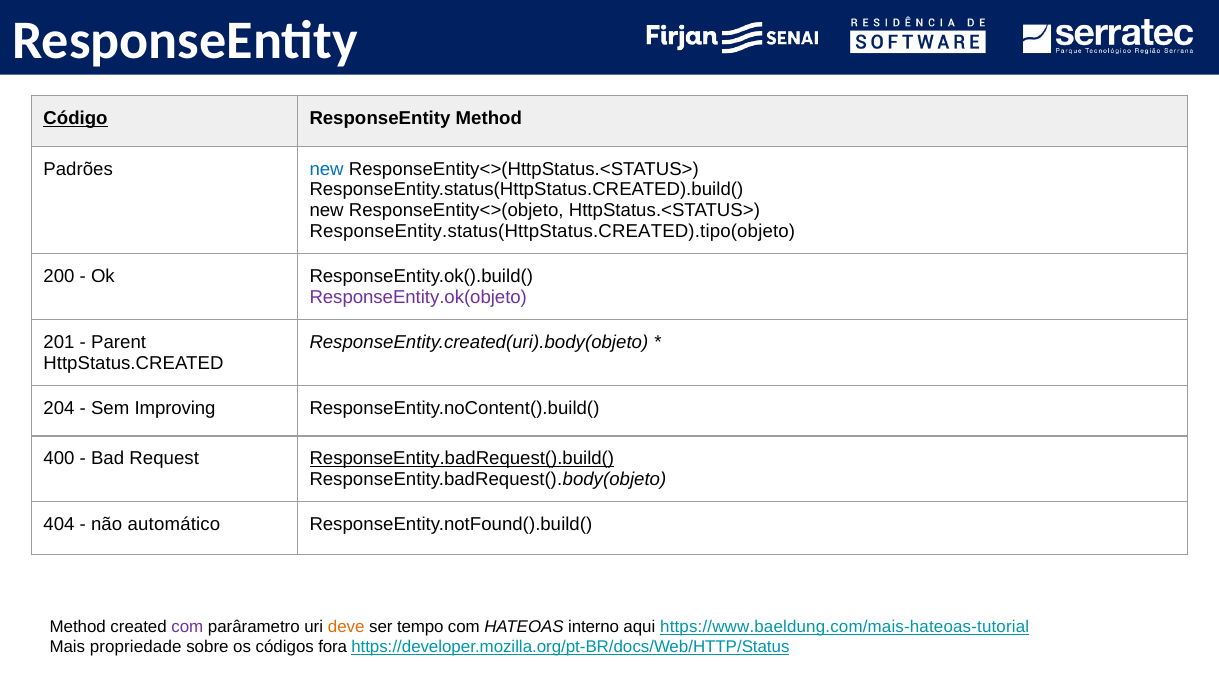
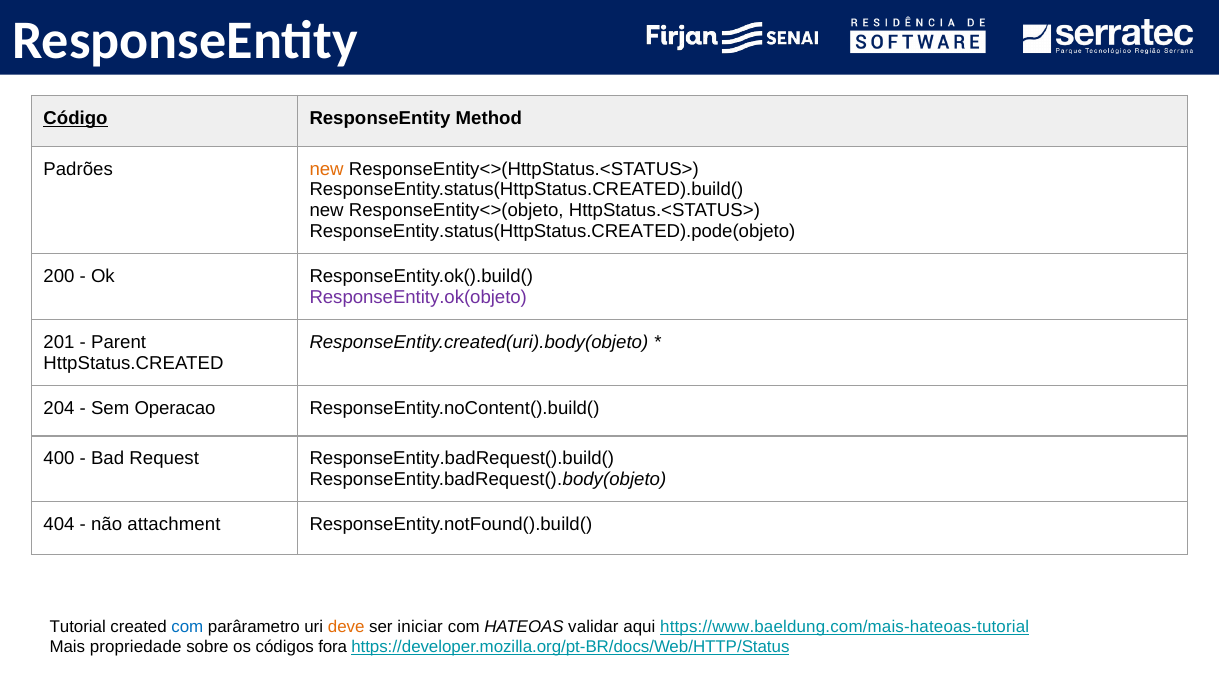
new colour: blue -> orange (327, 169)
ResponseEntity.status(HttpStatus.CREATED).tipo(objeto: ResponseEntity.status(HttpStatus.CREATED).tipo(objeto -> ResponseEntity.status(HttpStatus.CREATED).pode(objeto (552, 231)
Improving: Improving -> Operacao (175, 408)
ResponseEntity.badRequest().build( underline: present -> none (462, 459)
automático: automático -> attachment (174, 524)
Method: Method -> Tutorial (78, 627)
com colour: purple -> blue (187, 627)
tempo: tempo -> iniciar (420, 627)
interno: interno -> validar (593, 627)
